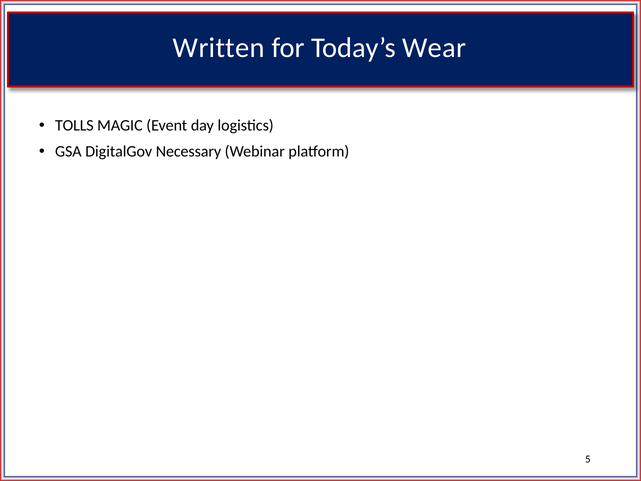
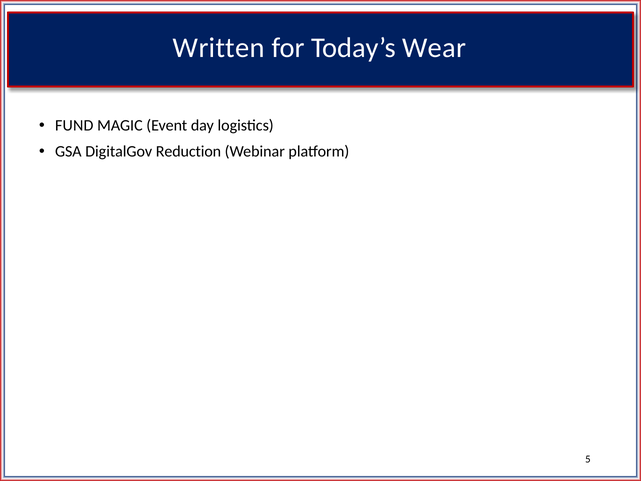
TOLLS: TOLLS -> FUND (74, 125)
Necessary: Necessary -> Reduction (188, 152)
